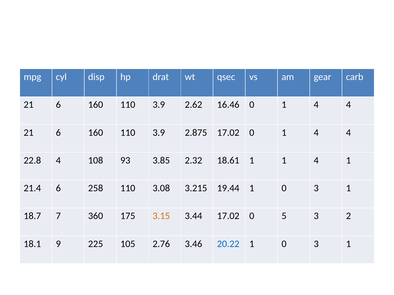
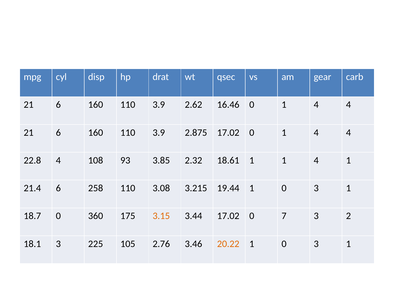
18.7 7: 7 -> 0 (58, 216)
5: 5 -> 7 (284, 216)
18.1 9: 9 -> 3 (58, 244)
20.22 colour: blue -> orange (228, 244)
